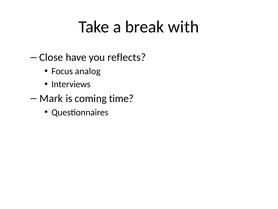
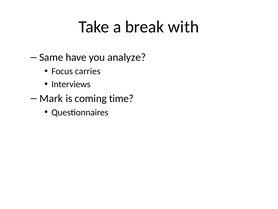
Close: Close -> Same (51, 57)
reflects: reflects -> analyze (127, 57)
analog: analog -> carries (88, 71)
